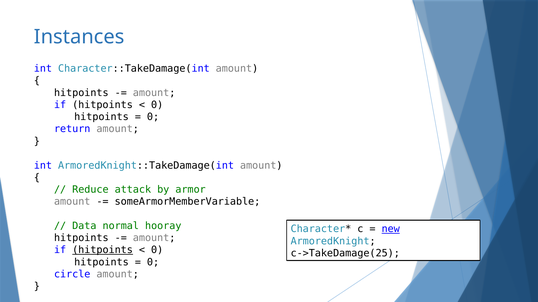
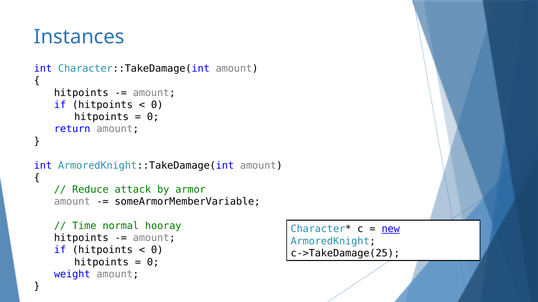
Data: Data -> Time (84, 226)
hitpoints underline: present -> none (103, 250)
circle: circle -> weight (72, 275)
